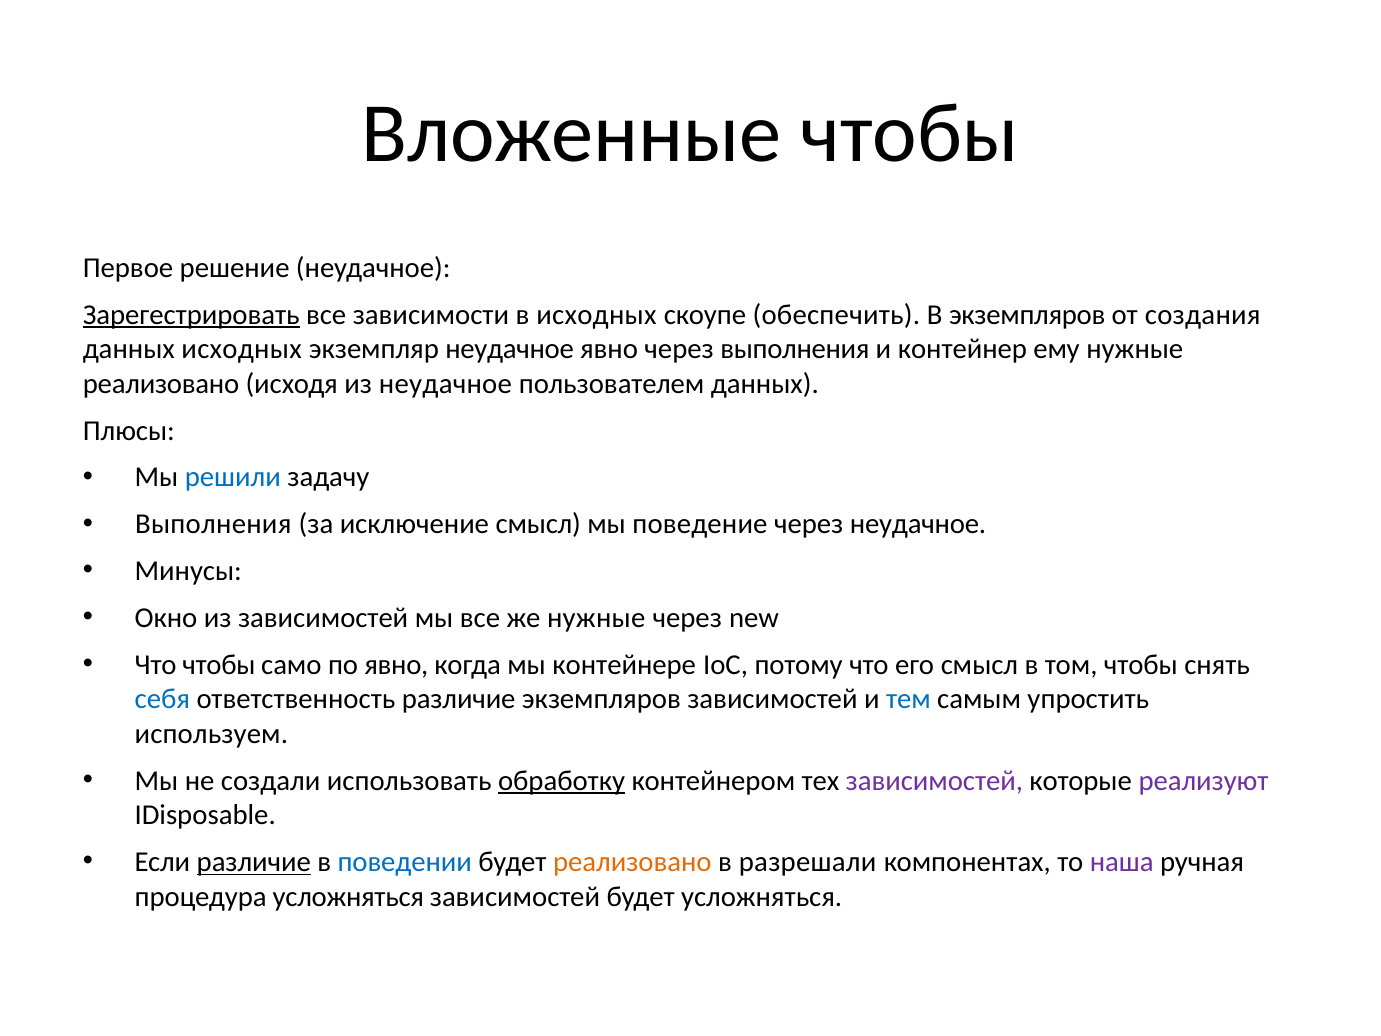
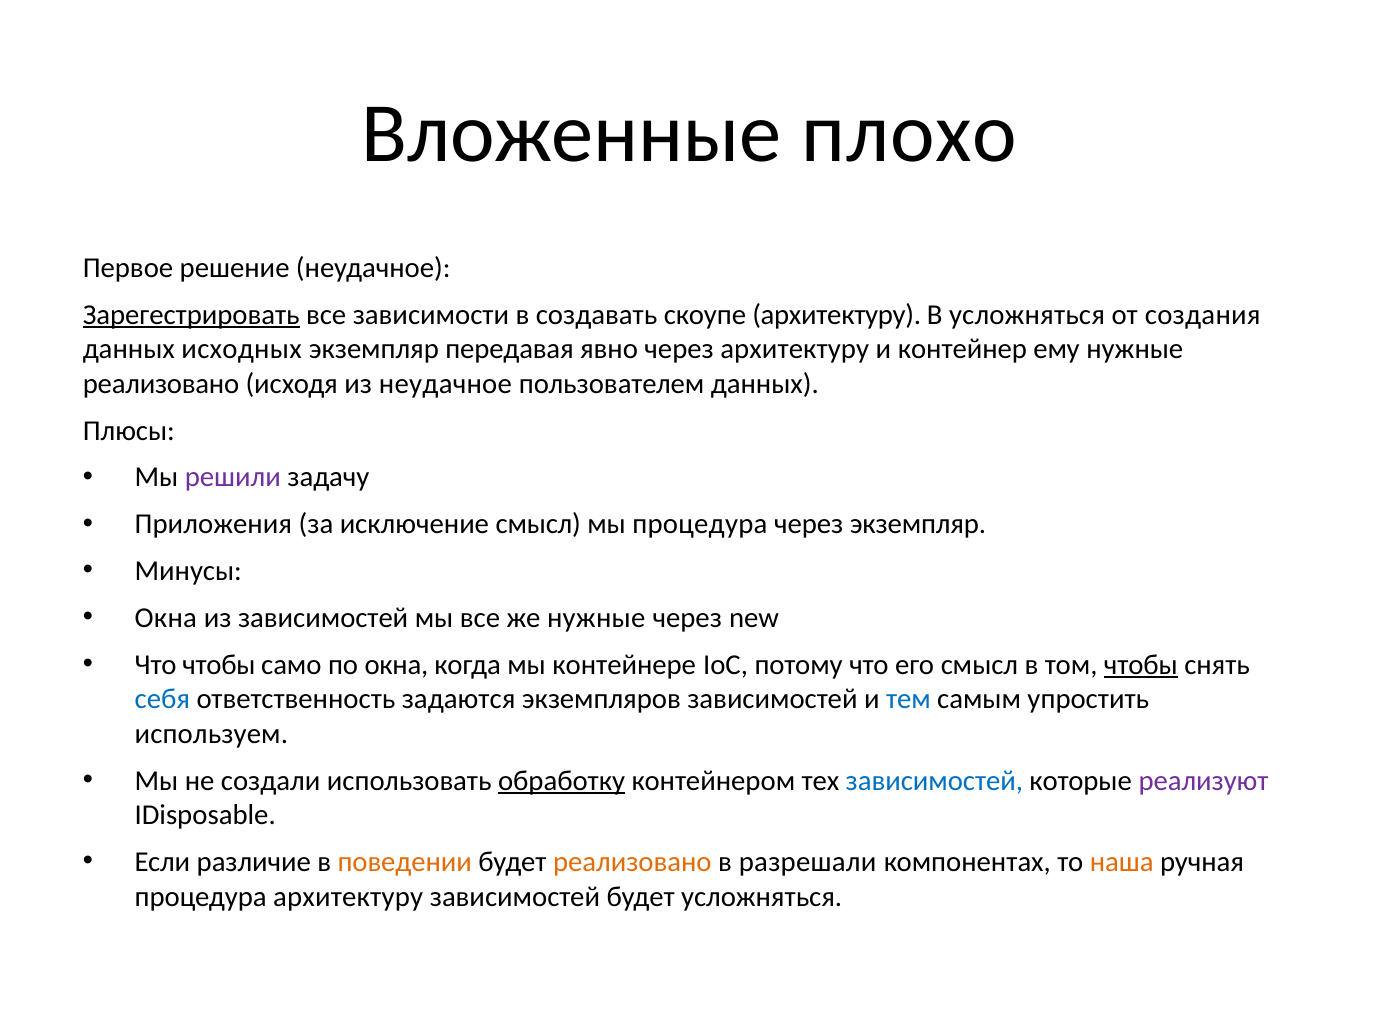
Вложенные чтобы: чтобы -> плохо (909, 134)
в исходных: исходных -> создавать (597, 315)
скоупе обеспечить: обеспечить -> архитектуру (837, 315)
В экземпляров: экземпляров -> усложняться (1027, 315)
экземпляр неудачное: неудачное -> передавая (510, 349)
через выполнения: выполнения -> архитектуру (795, 349)
решили colour: blue -> purple (233, 477)
Выполнения: Выполнения -> Приложения (213, 524)
мы поведение: поведение -> процедура (700, 524)
через неудачное: неудачное -> экземпляр (918, 524)
Окно: Окно -> Окна (166, 618)
по явно: явно -> окна (396, 665)
чтобы underline: none -> present (1141, 665)
ответственность различие: различие -> задаются (459, 699)
зависимостей colour: purple -> blue (934, 780)
различие underline: present -> none (254, 862)
поведении colour: blue -> orange (405, 862)
наша colour: purple -> orange (1122, 862)
процедура усложняться: усложняться -> архитектуру (348, 896)
